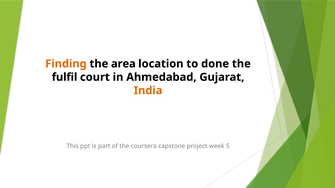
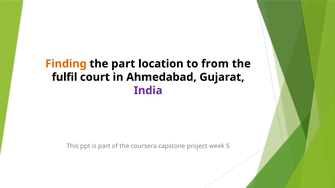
the area: area -> part (123, 64)
done: done -> from (215, 64)
India colour: orange -> purple (148, 91)
